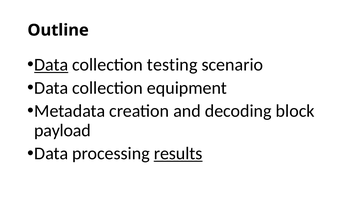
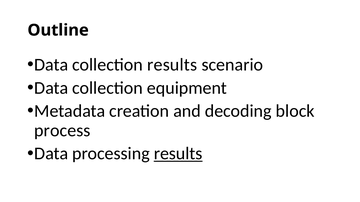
Data underline: present -> none (51, 65)
collection testing: testing -> results (172, 65)
payload: payload -> process (62, 131)
